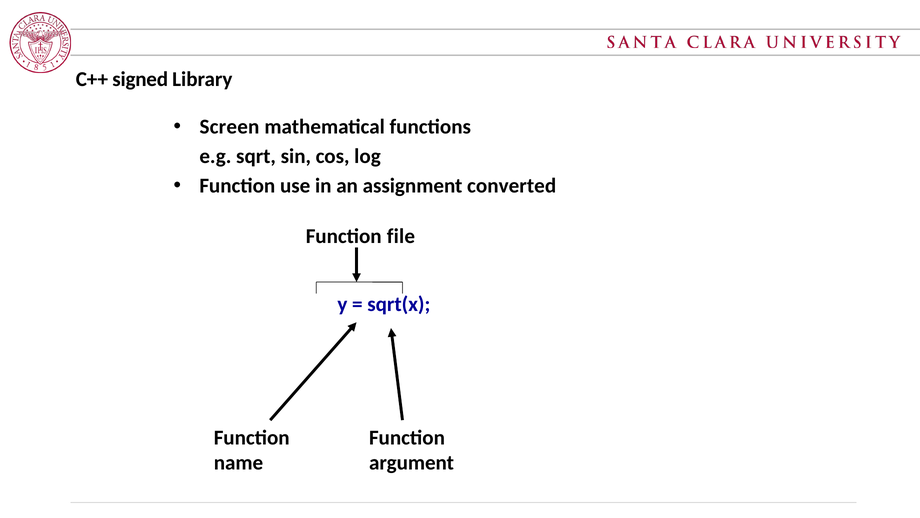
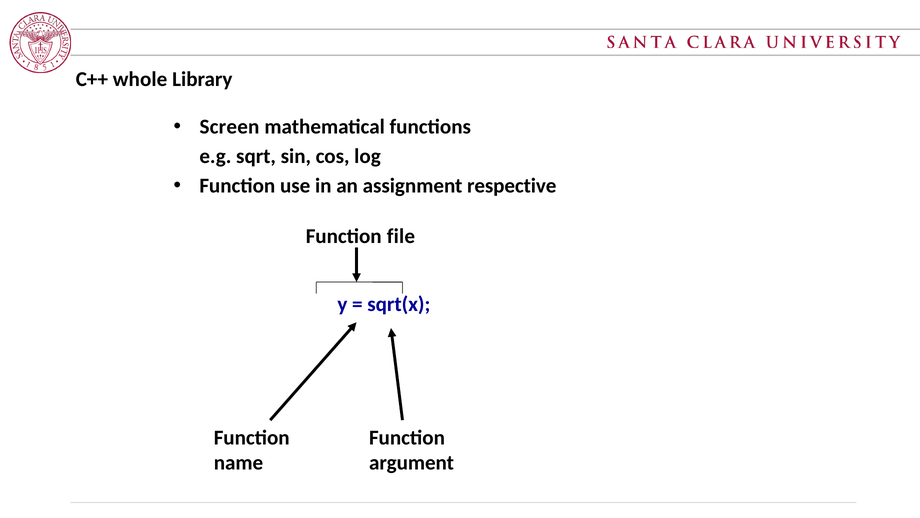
signed: signed -> whole (140, 79)
converted: converted -> respective (512, 186)
